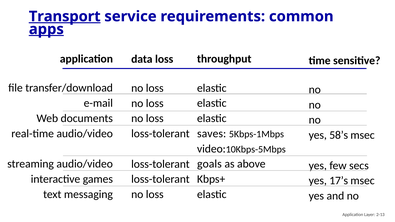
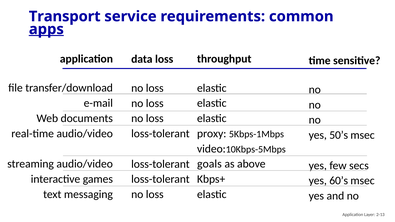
Transport underline: present -> none (65, 16)
saves: saves -> proxy (212, 134)
58’s: 58’s -> 50’s (339, 135)
17’s: 17’s -> 60’s (339, 181)
